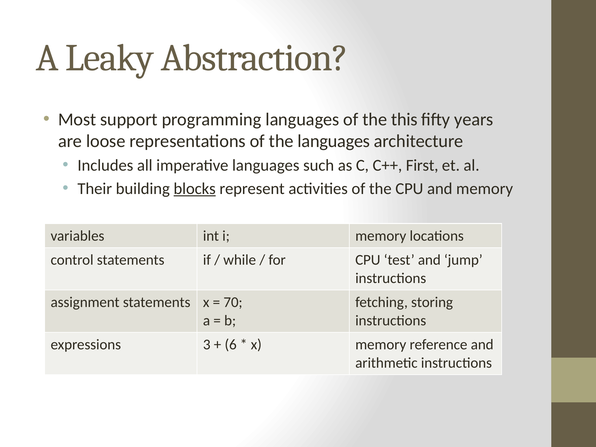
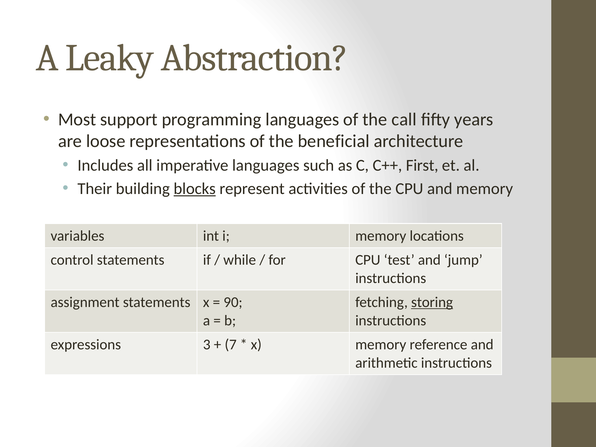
this: this -> call (404, 119)
the languages: languages -> beneficial (334, 141)
70: 70 -> 90 (233, 302)
storing underline: none -> present (432, 302)
6: 6 -> 7 (231, 345)
